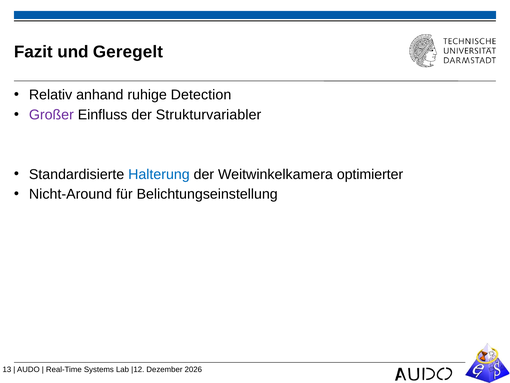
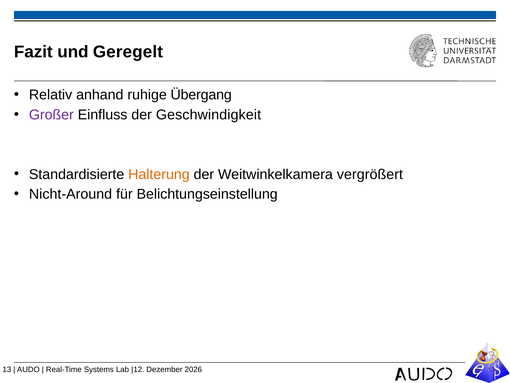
Detection: Detection -> Übergang (201, 95)
Strukturvariabler: Strukturvariabler -> Geschwindigkeit (209, 115)
Halterung colour: blue -> orange (159, 174)
optimierter: optimierter -> vergrößert (370, 174)
